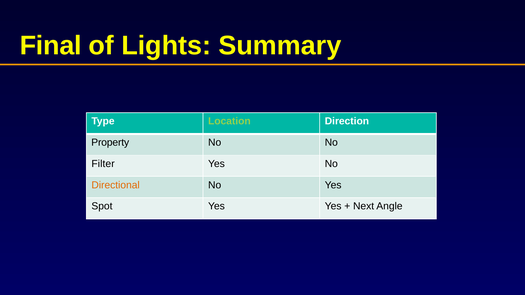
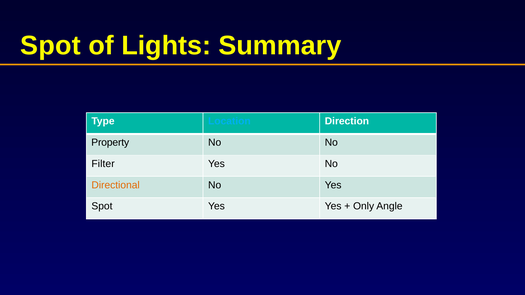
Final: Final -> Spot (50, 46)
Location colour: light green -> light blue (229, 121)
Next: Next -> Only (364, 206)
